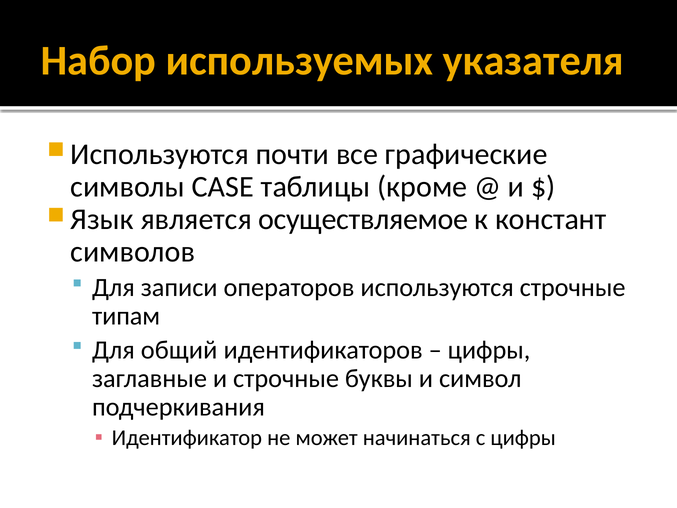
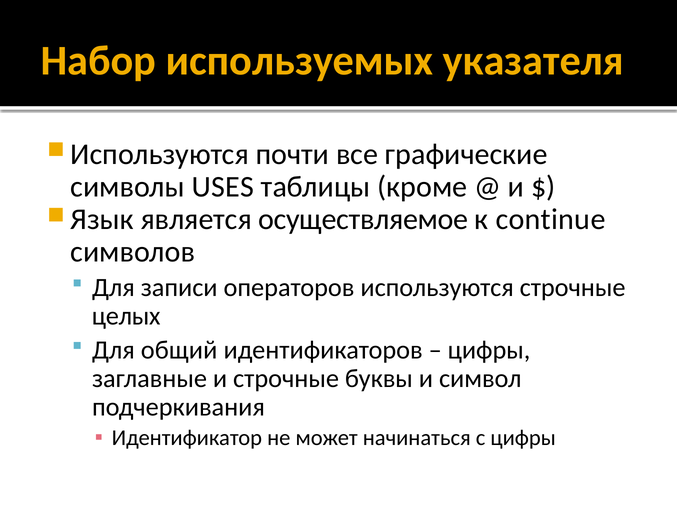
CASE: CASE -> USES (223, 187)
констант: констант -> continue (551, 219)
типам: типам -> целых (126, 316)
